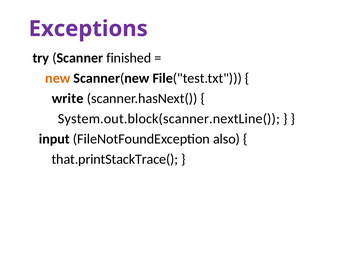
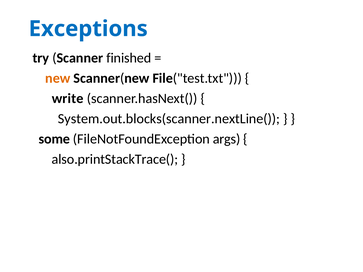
Exceptions colour: purple -> blue (88, 29)
System.out.block(scanner.nextLine(: System.out.block(scanner.nextLine( -> System.out.blocks(scanner.nextLine( (169, 119)
input: input -> some (54, 139)
also: also -> args (227, 139)
that.printStackTrace(: that.printStackTrace( -> also.printStackTrace( (115, 159)
